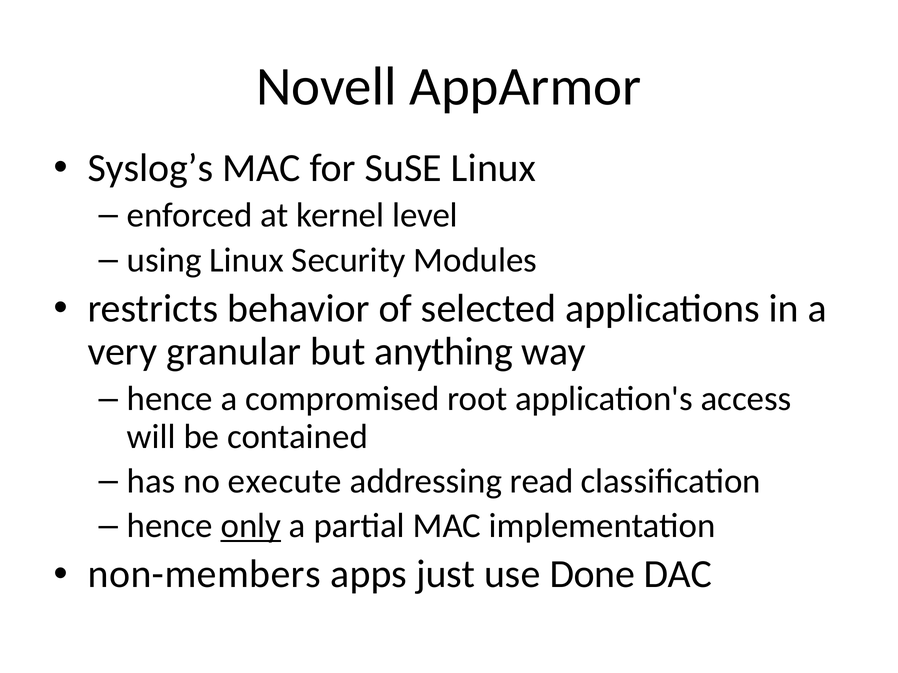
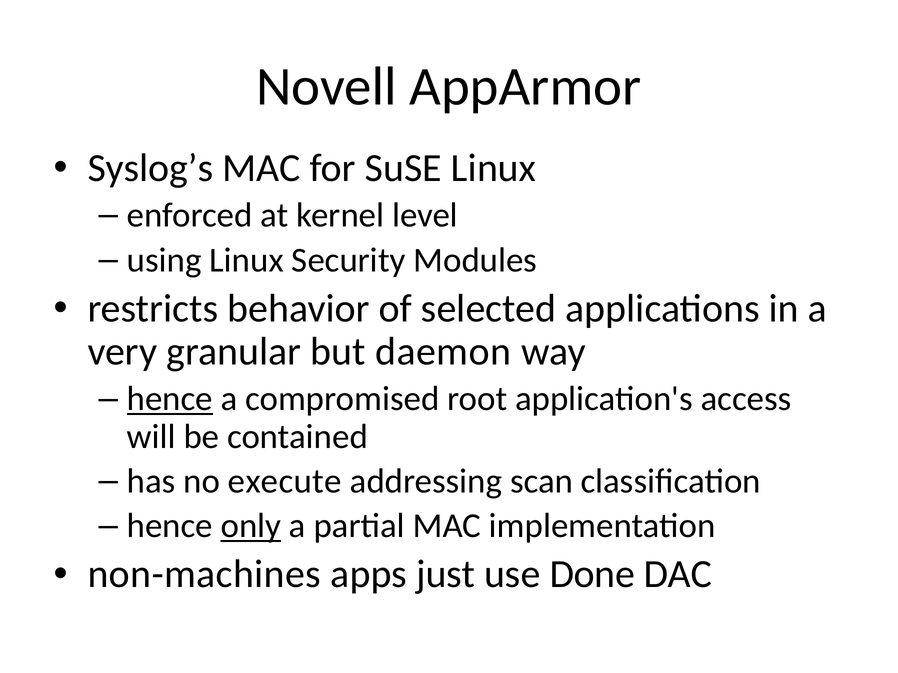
anything: anything -> daemon (443, 352)
hence underline: none -> present (170, 399)
read: read -> scan (541, 482)
non-members: non-members -> non-machines (204, 575)
